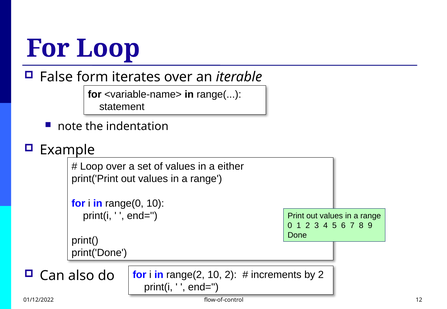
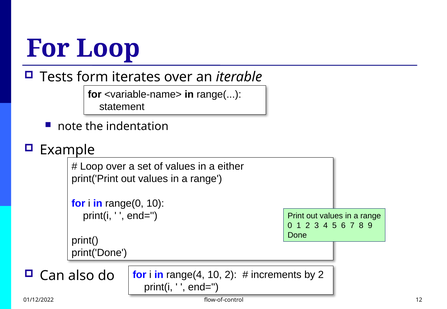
False: False -> Tests (56, 77)
range(2: range(2 -> range(4 (185, 275)
